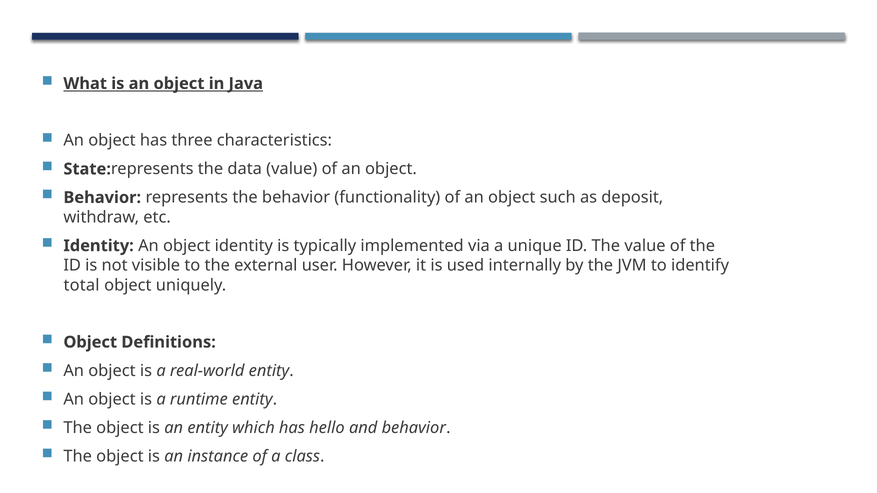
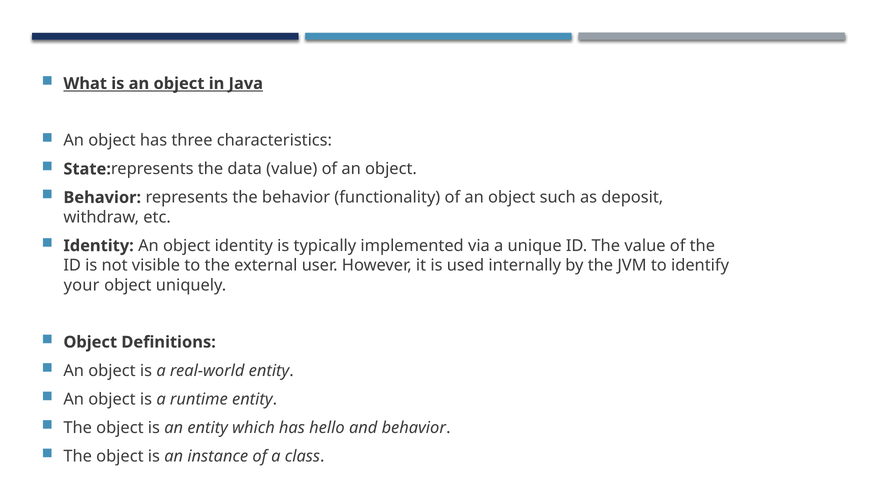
total: total -> your (82, 285)
